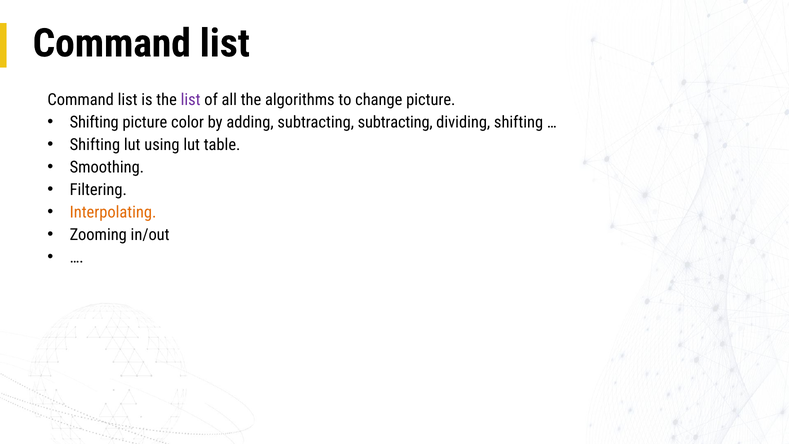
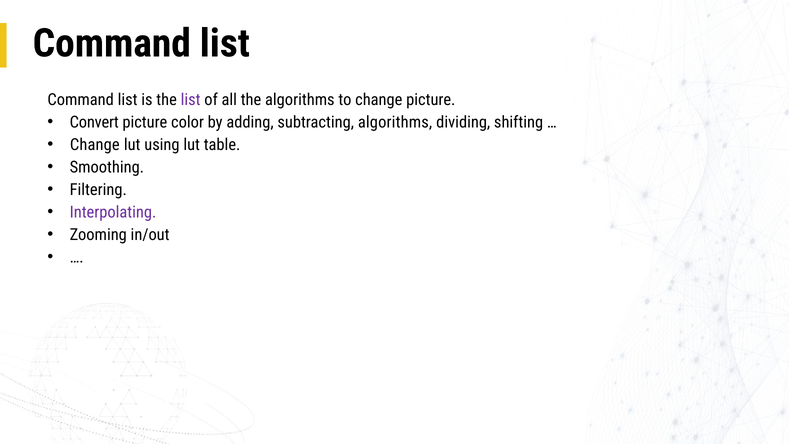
Shifting: Shifting -> Convert (94, 122)
subtracting subtracting: subtracting -> algorithms (395, 122)
Shifting: Shifting -> Change (95, 145)
Interpolating colour: orange -> purple (113, 212)
